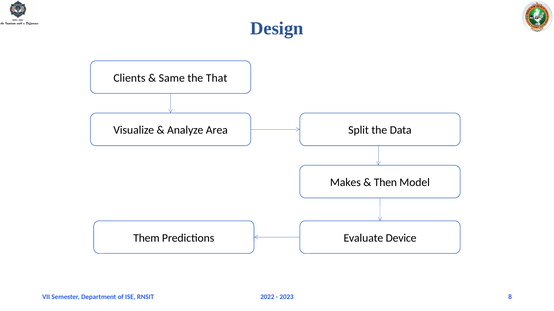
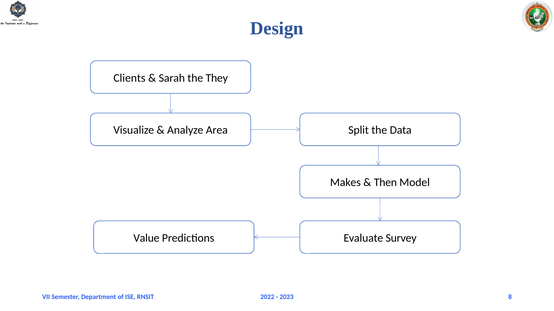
Same: Same -> Sarah (172, 78)
That: That -> They (217, 78)
Them: Them -> Value (146, 238)
Device: Device -> Survey (401, 238)
